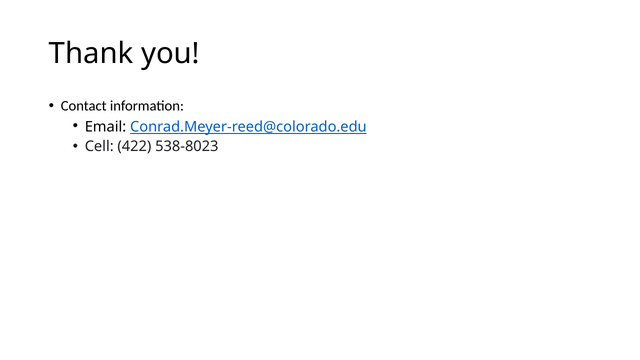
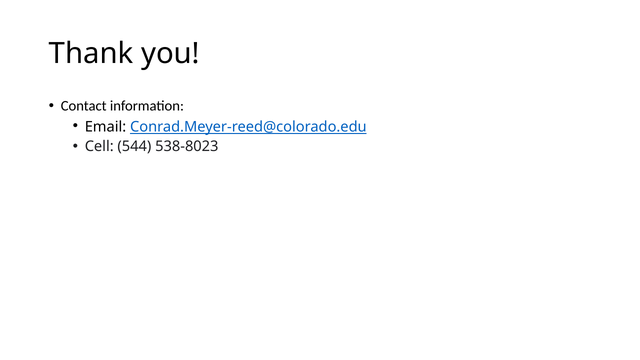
422: 422 -> 544 (134, 147)
